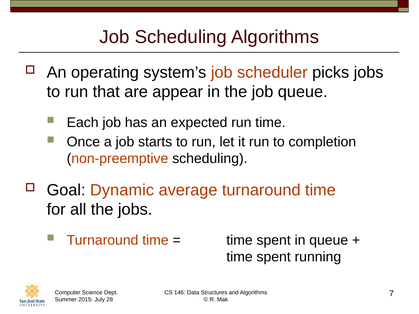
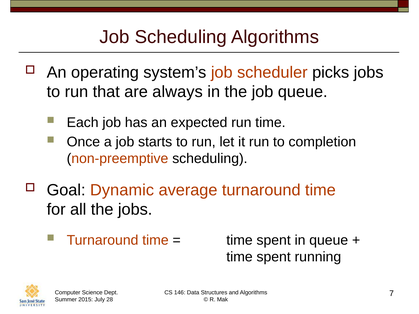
appear: appear -> always (178, 92)
